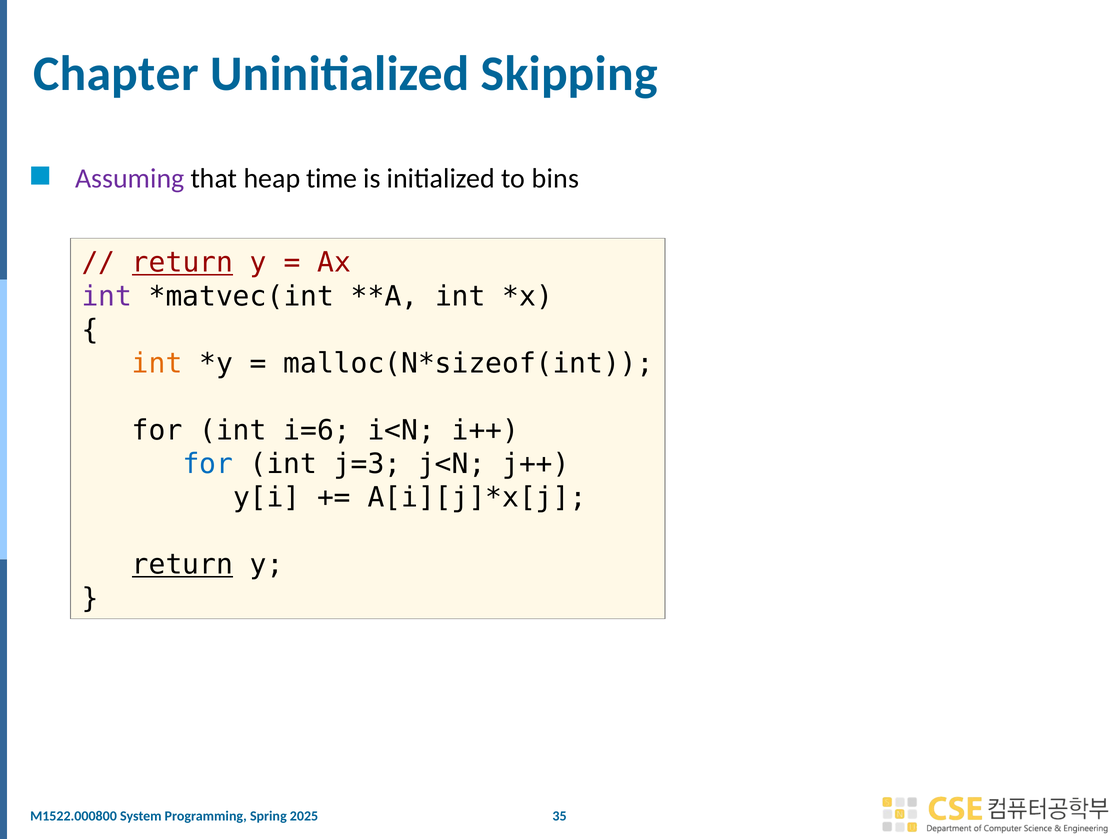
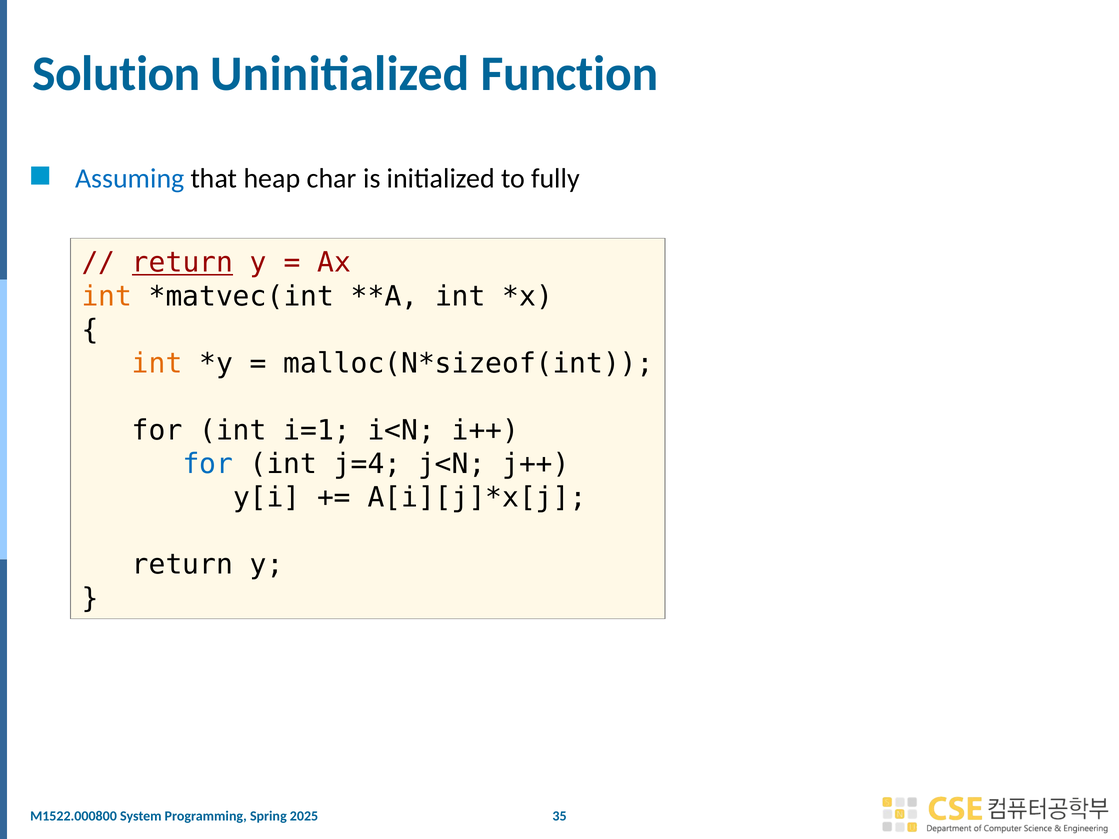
Chapter: Chapter -> Solution (116, 74)
Skipping: Skipping -> Function (570, 74)
Assuming colour: purple -> blue (130, 179)
time: time -> char (332, 179)
bins: bins -> fully (556, 179)
int colour: purple -> orange (107, 296)
i=6: i=6 -> i=1 (317, 431)
j=3: j=3 -> j=4 (368, 464)
return underline: present -> none (182, 565)
